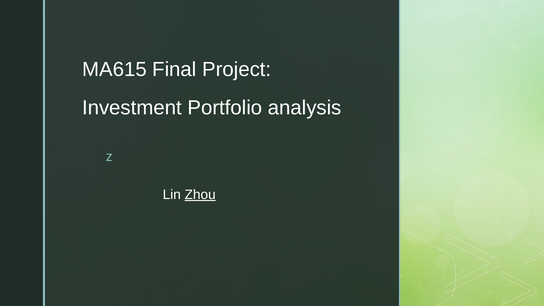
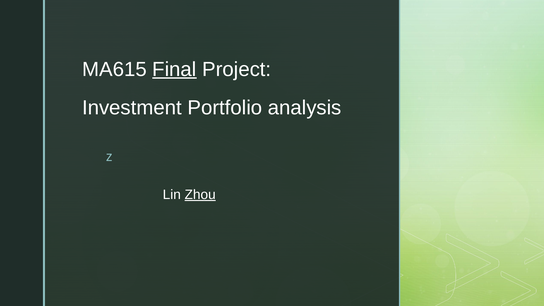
Final underline: none -> present (174, 69)
